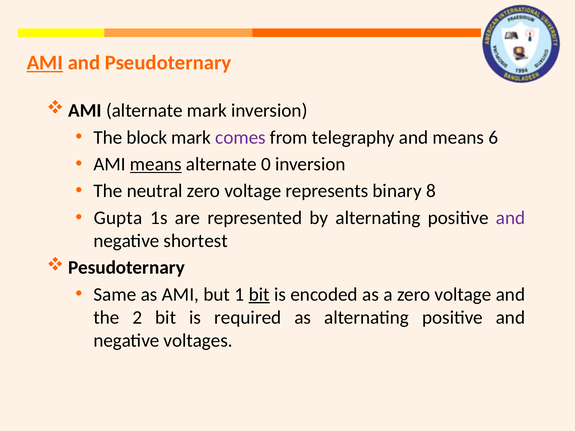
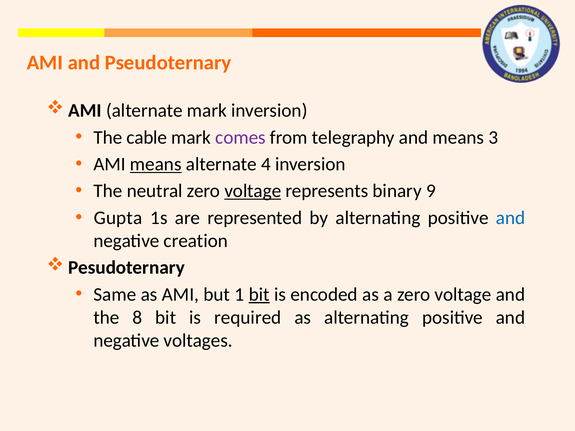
AMI underline: present -> none (45, 63)
block: block -> cable (147, 137)
6: 6 -> 3 (493, 137)
0: 0 -> 4 (266, 164)
voltage underline: none -> present (253, 191)
8: 8 -> 9 (431, 191)
and colour: purple -> blue (511, 218)
shortest: shortest -> creation (196, 241)
2: 2 -> 8 (137, 318)
